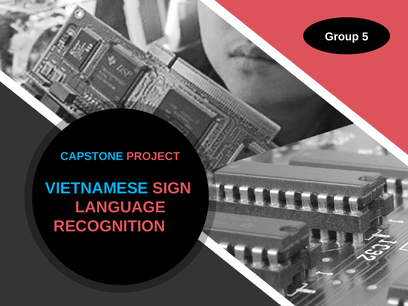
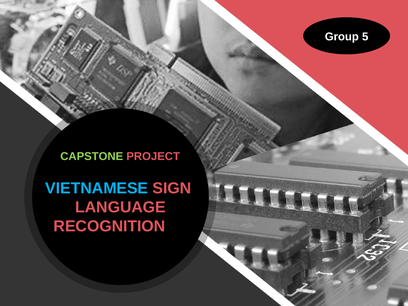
CAPSTONE colour: light blue -> light green (92, 157)
